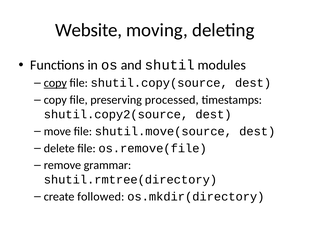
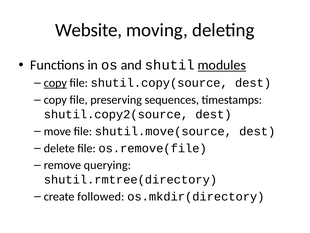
modules underline: none -> present (222, 65)
processed: processed -> sequences (172, 100)
grammar: grammar -> querying (107, 165)
